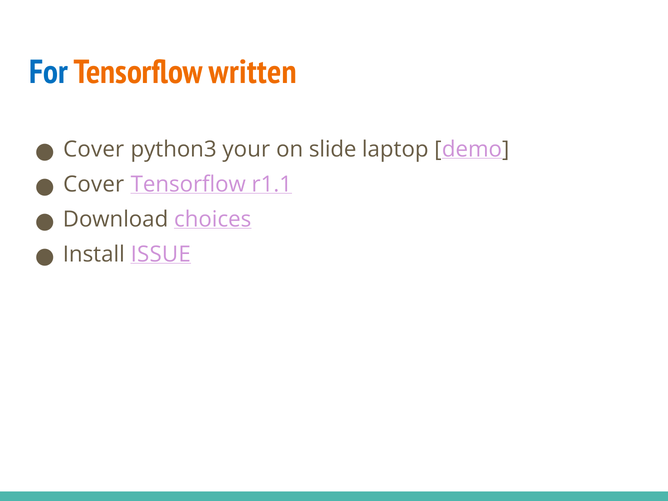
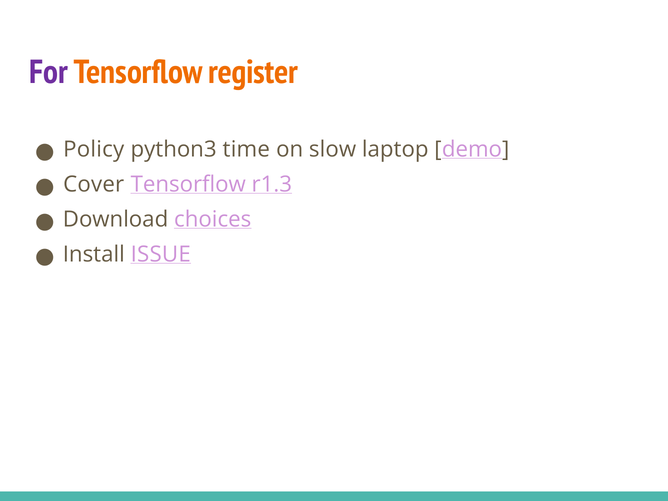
For colour: blue -> purple (49, 72)
written: written -> register (253, 72)
Cover: Cover -> Policy (94, 149)
your: your -> time (246, 149)
slide: slide -> slow (333, 149)
r1.1: r1.1 -> r1.3 (272, 184)
